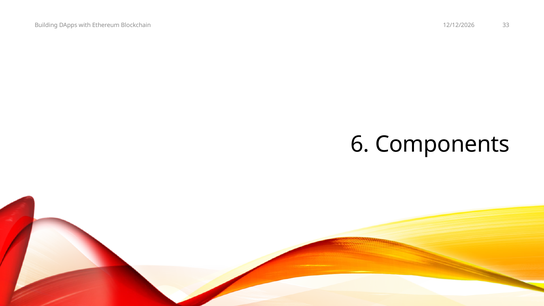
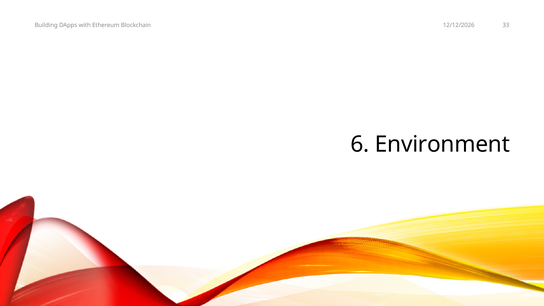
Components: Components -> Environment (442, 144)
